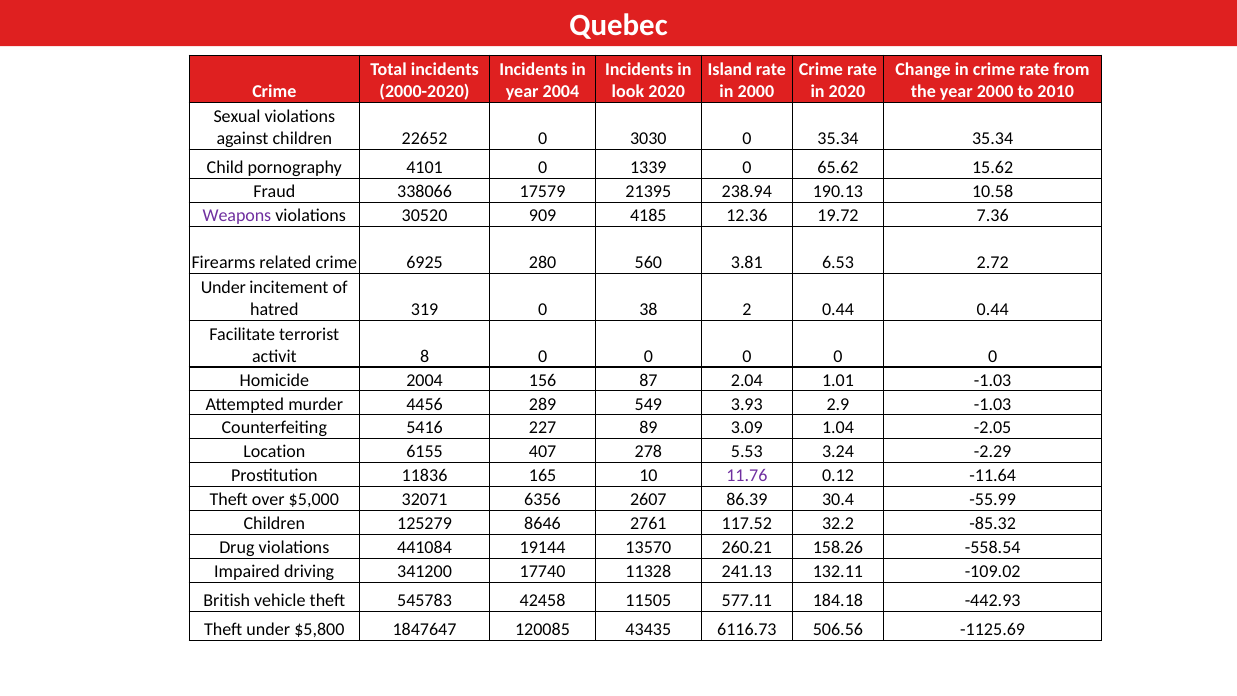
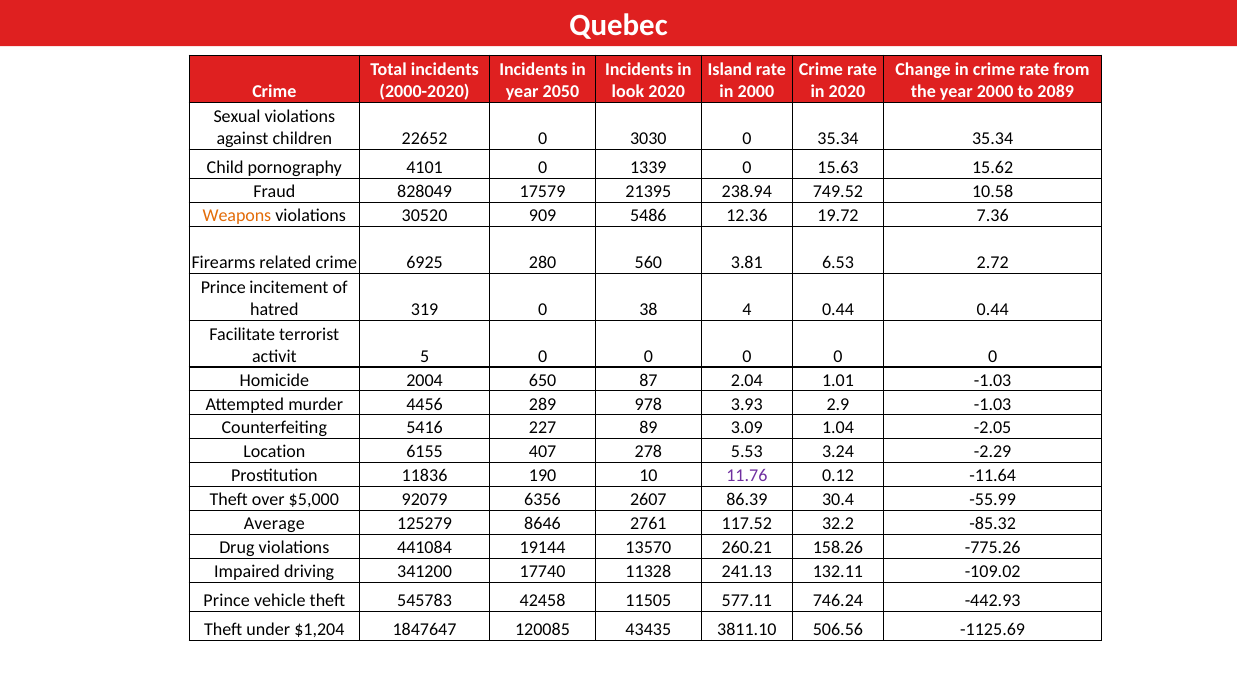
year 2004: 2004 -> 2050 (561, 91)
2010: 2010 -> 2089 (1056, 91)
65.62: 65.62 -> 15.63 (838, 168)
338066: 338066 -> 828049 (425, 191)
190.13: 190.13 -> 749.52 (838, 191)
Weapons colour: purple -> orange (237, 215)
4185: 4185 -> 5486 (648, 215)
Under: Under -> Prince (223, 287)
2: 2 -> 4 (747, 309)
8: 8 -> 5 (425, 356)
156: 156 -> 650 (543, 380)
549: 549 -> 978 (648, 404)
165: 165 -> 190 (543, 476)
32071: 32071 -> 92079 (425, 500)
Children: Children -> Average (274, 523)
-558.54: -558.54 -> -775.26 (993, 547)
British: British -> Prince (227, 600)
184.18: 184.18 -> 746.24 (838, 600)
$5,800: $5,800 -> $1,204 (319, 629)
6116.73: 6116.73 -> 3811.10 (747, 629)
